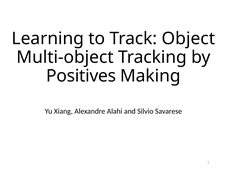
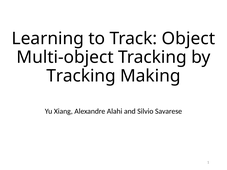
Positives: Positives -> Tracking (81, 76)
